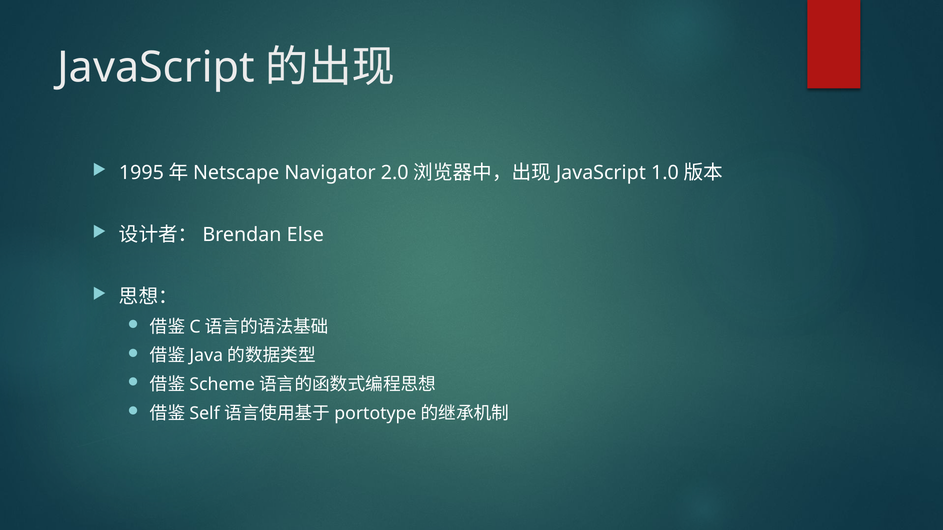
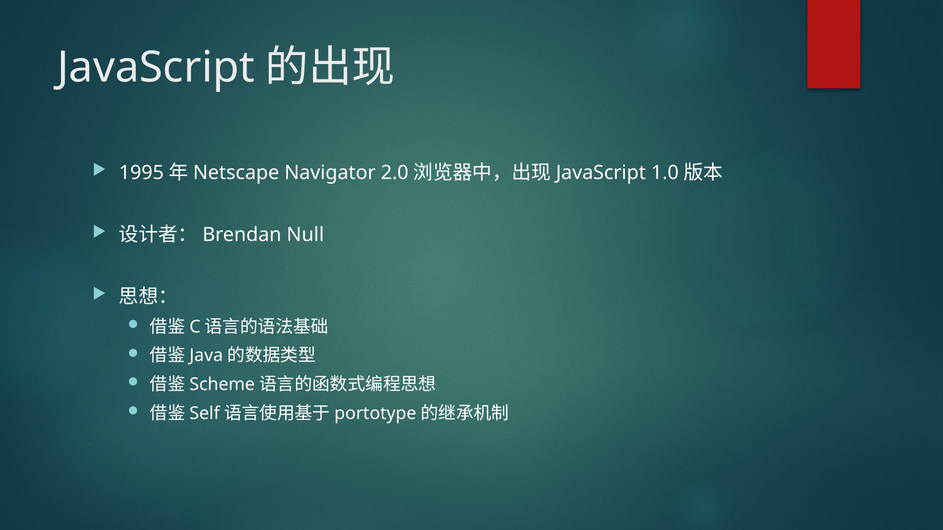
Else: Else -> Null (305, 235)
